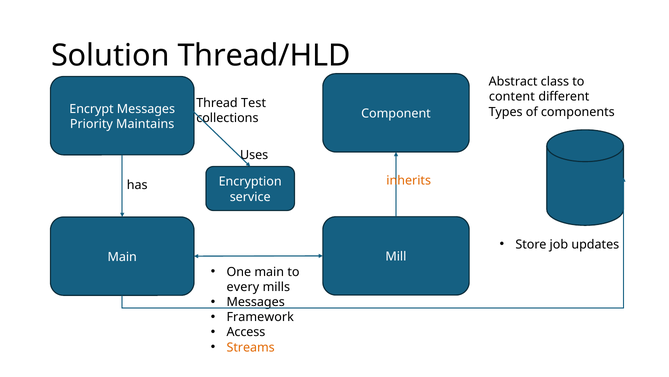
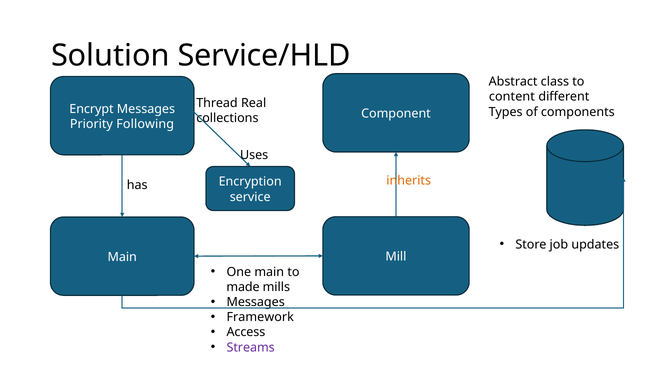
Thread/HLD: Thread/HLD -> Service/HLD (264, 55)
Test: Test -> Real (254, 103)
Maintains: Maintains -> Following (145, 124)
every: every -> made (243, 287)
Streams colour: orange -> purple (251, 347)
